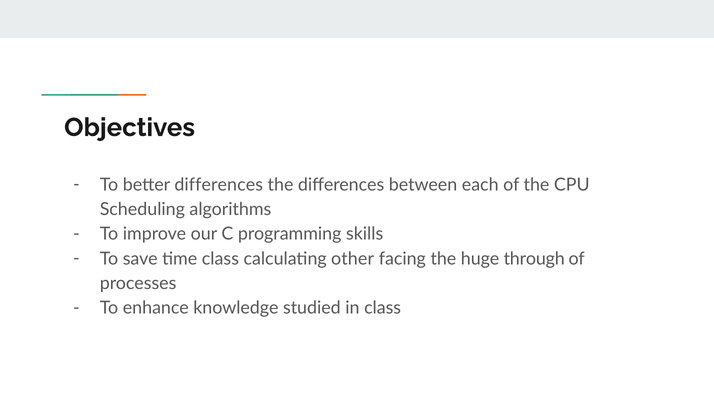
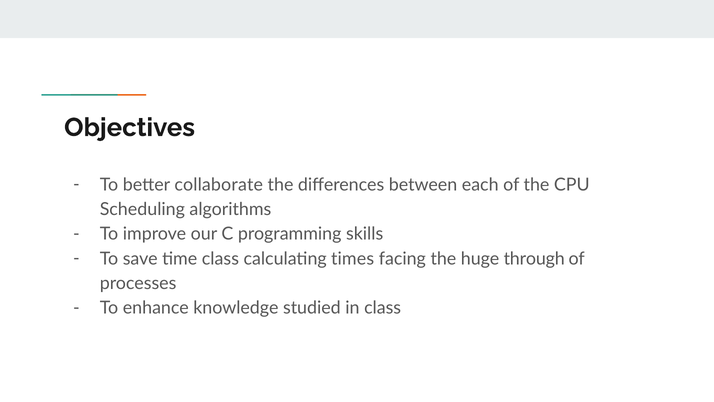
better differences: differences -> collaborate (219, 185)
other: other -> times (353, 259)
